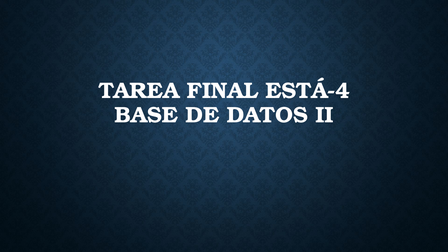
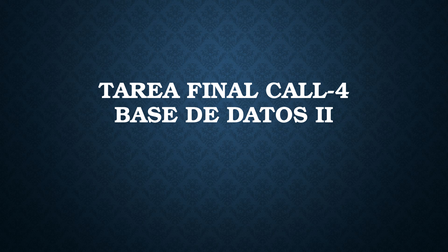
ESTÁ-4: ESTÁ-4 -> CALL-4 (308, 91)
